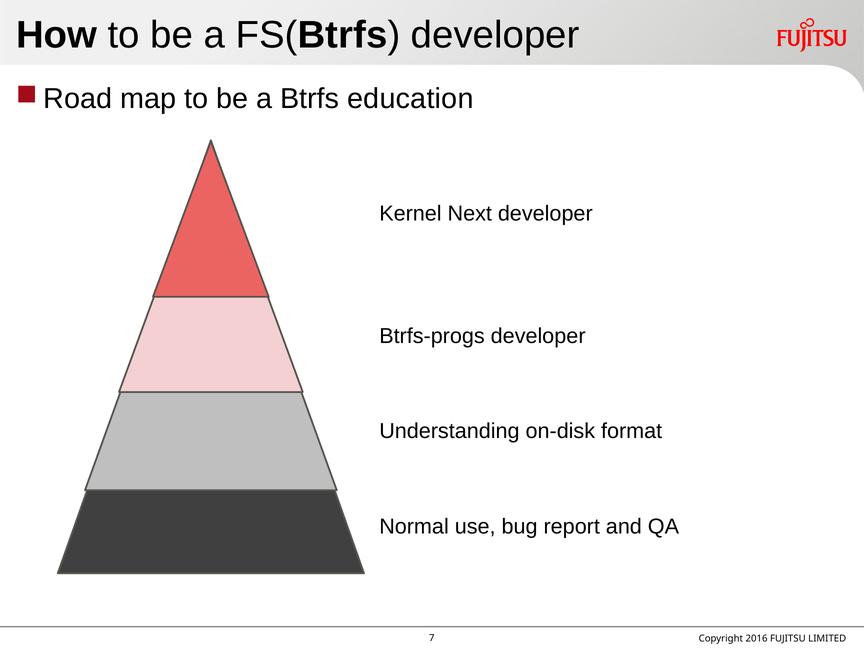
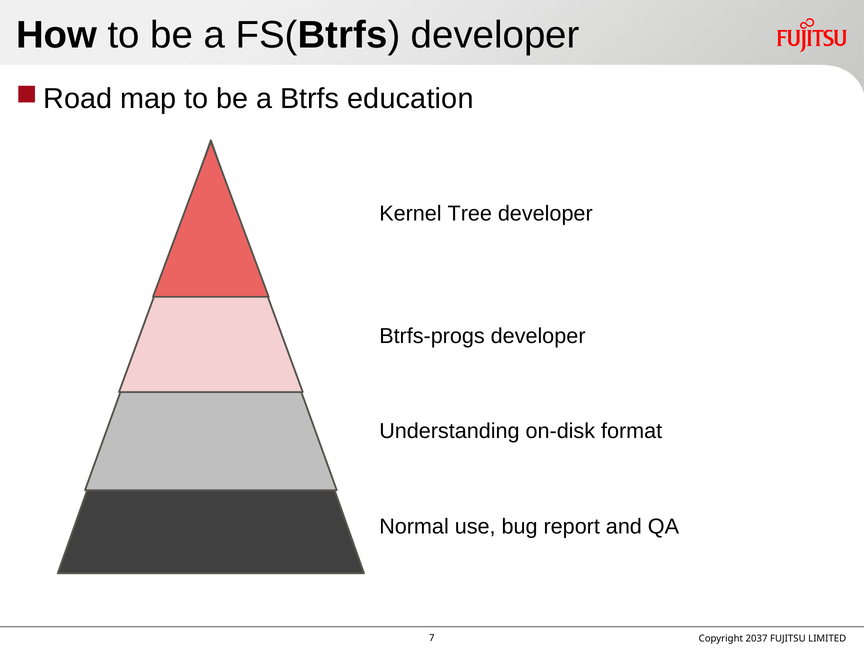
Next: Next -> Tree (470, 213)
2016: 2016 -> 2037 (757, 639)
